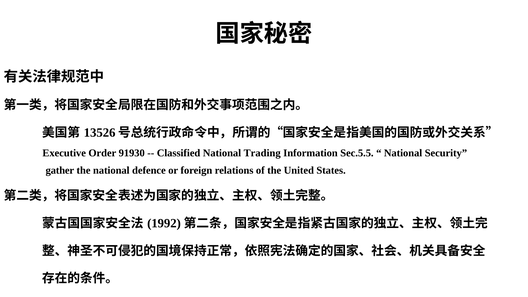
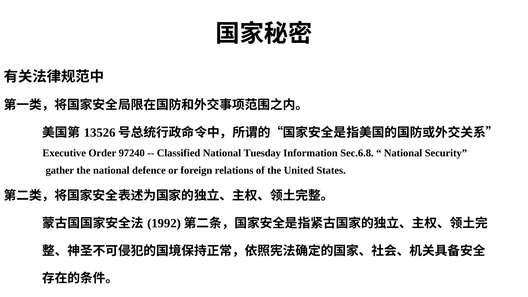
91930: 91930 -> 97240 (132, 153)
Trading: Trading -> Tuesday (262, 153)
Sec.5.5: Sec.5.5 -> Sec.6.8 (357, 153)
